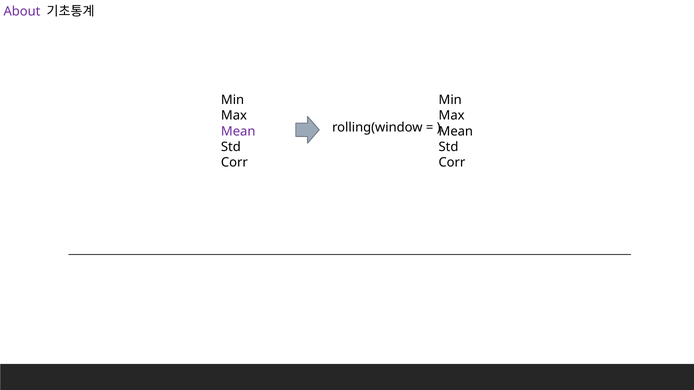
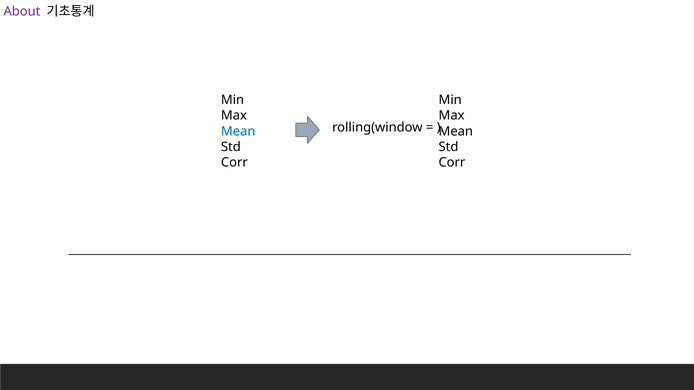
Mean colour: purple -> blue (238, 131)
